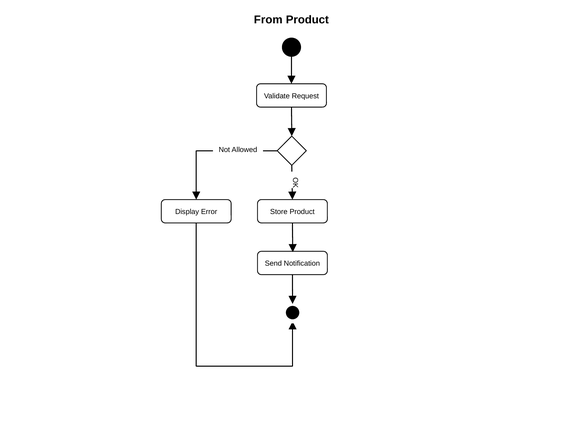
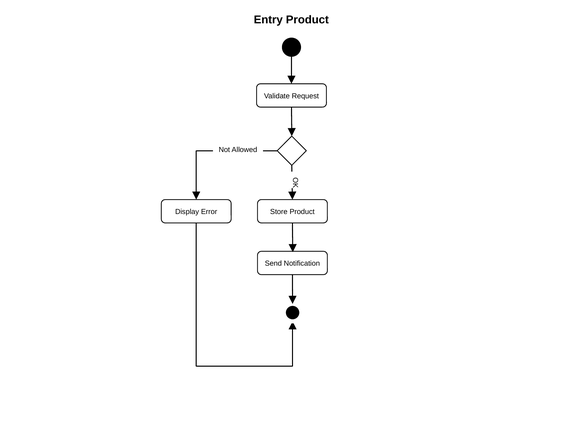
From: From -> Entry (268, 20)
